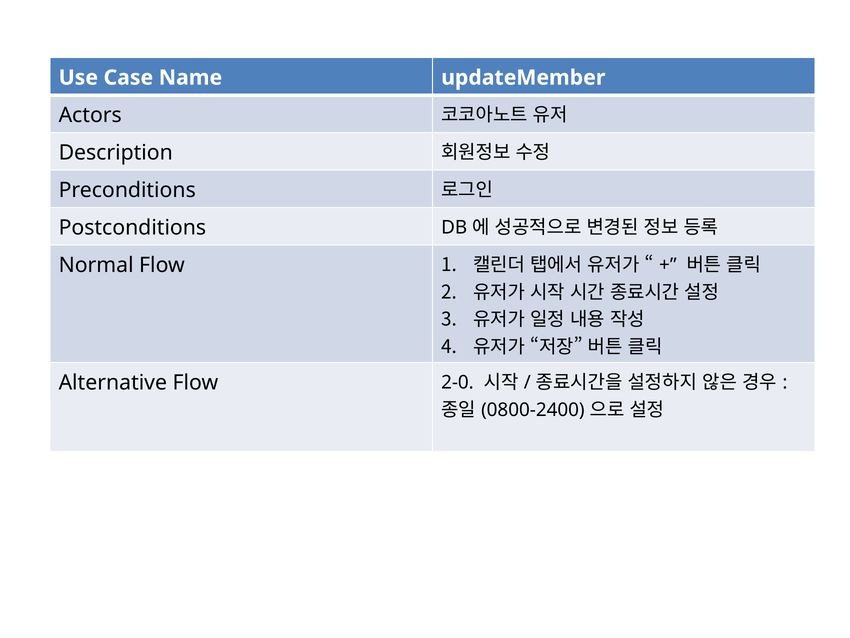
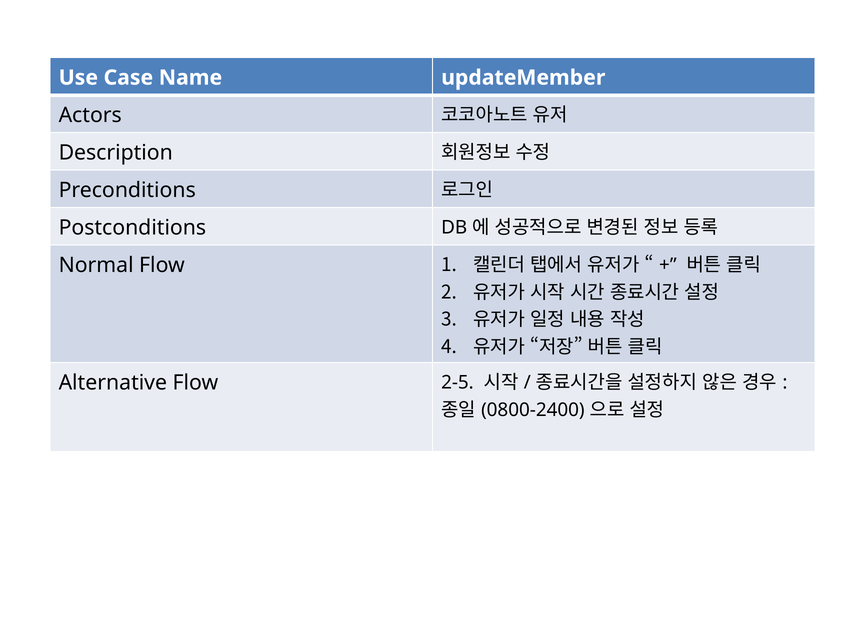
2-0: 2-0 -> 2-5 (457, 382)
